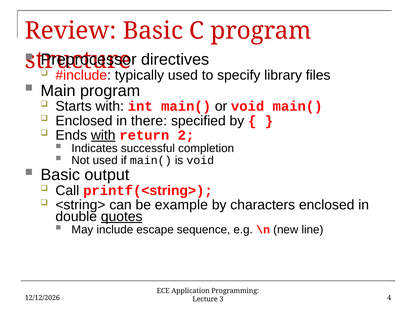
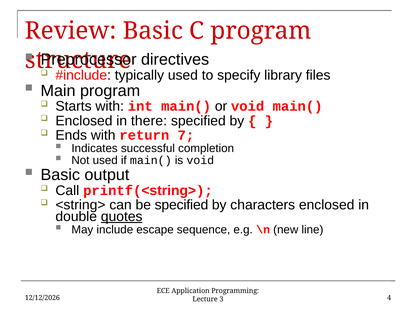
with underline: present -> none (103, 135)
2: 2 -> 7 (186, 135)
be example: example -> specified (181, 205)
